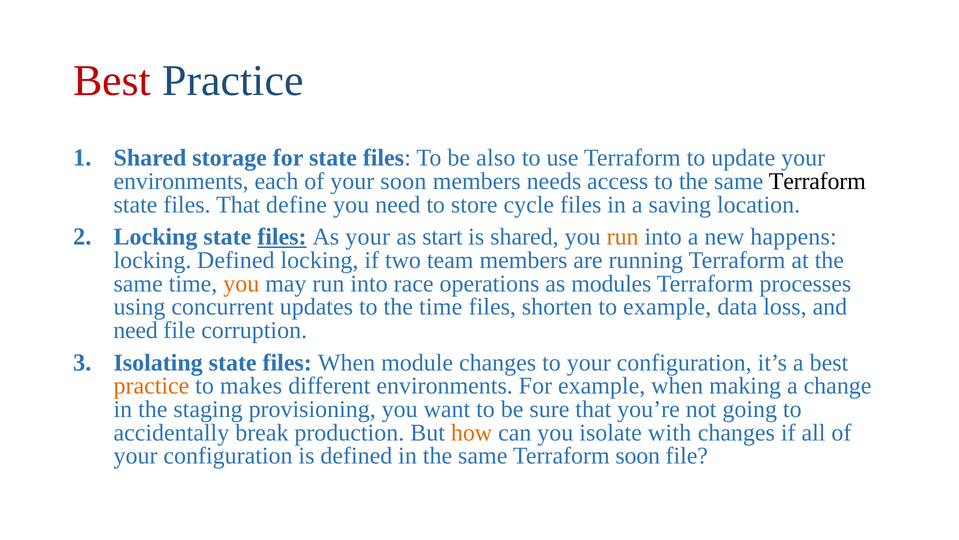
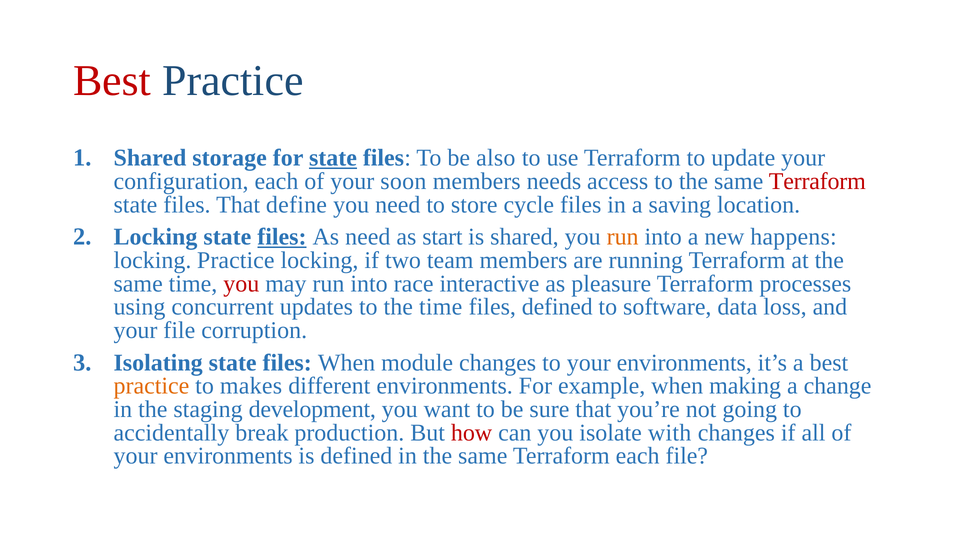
state underline: none -> present (333, 158)
environments: environments -> configuration (181, 181)
Terraform colour: black -> red (817, 181)
As your: your -> need (368, 237)
locking Defined: Defined -> Practice (236, 260)
you colour: orange -> red (241, 283)
operations: operations -> interactive (489, 283)
modules: modules -> pleasure (611, 283)
files shorten: shorten -> defined (557, 307)
to example: example -> software (667, 307)
need: need -> your (135, 330)
to your configuration: configuration -> environments (684, 362)
provisioning: provisioning -> development (312, 409)
how colour: orange -> red (472, 432)
configuration: configuration -> environments (228, 456)
Terraform soon: soon -> each (638, 456)
